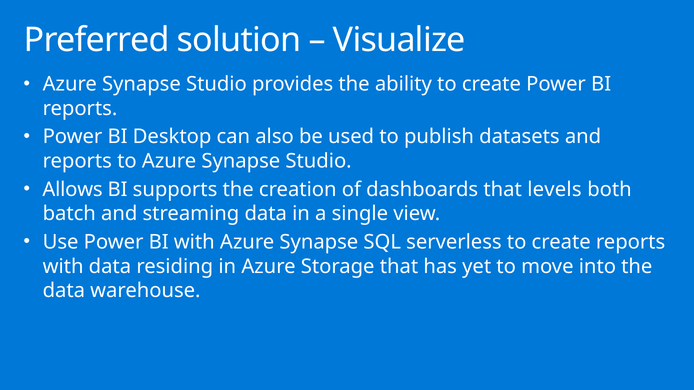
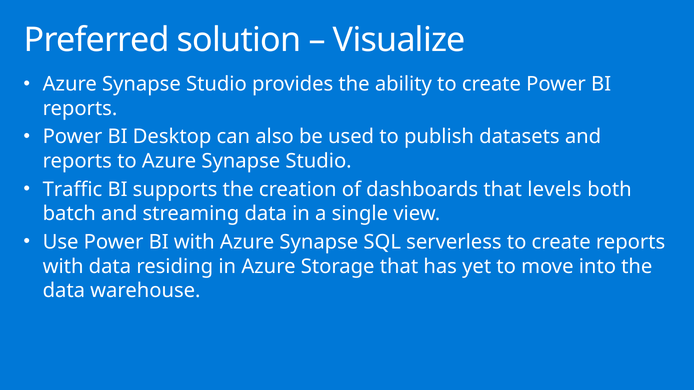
Allows: Allows -> Traffic (72, 190)
